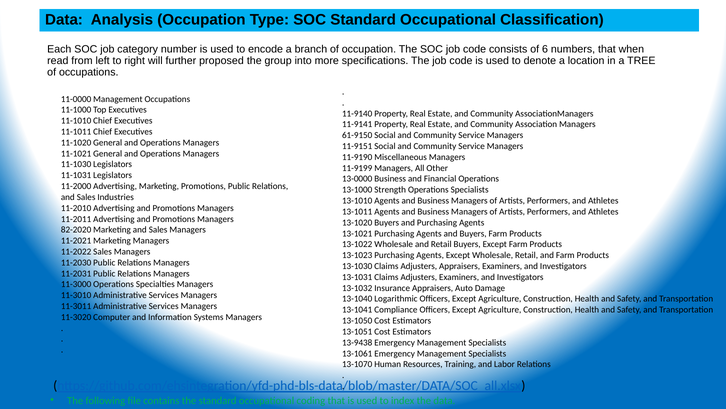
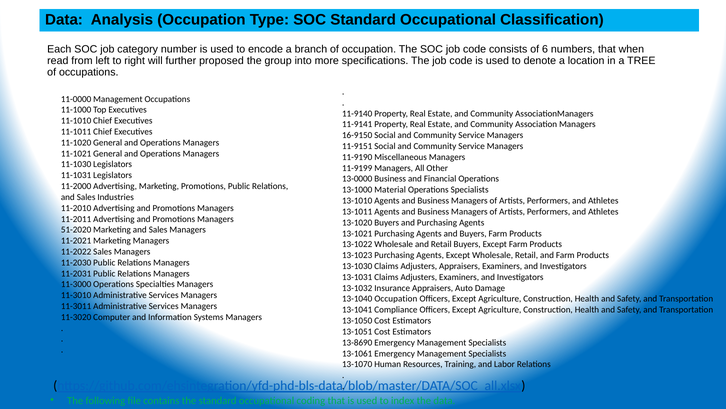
61-9150: 61-9150 -> 16-9150 (357, 135)
Strength: Strength -> Material (390, 190)
82-2020: 82-2020 -> 51-2020 (76, 230)
13-1040 Logarithmic: Logarithmic -> Occupation (396, 299)
13-9438: 13-9438 -> 13-8690 (357, 342)
